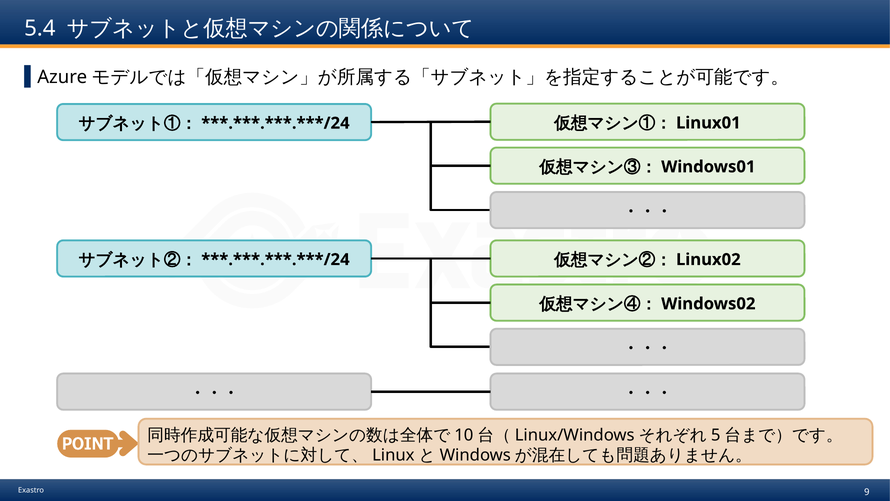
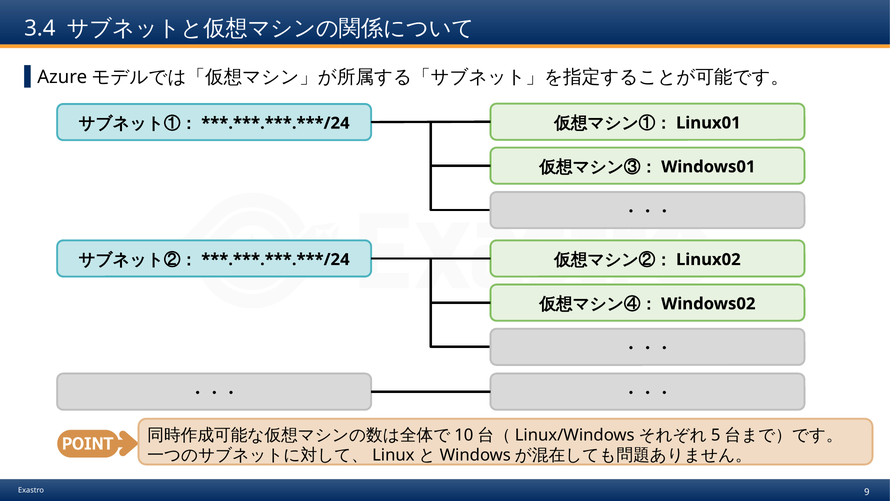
5.4: 5.4 -> 3.4 (40, 28)
